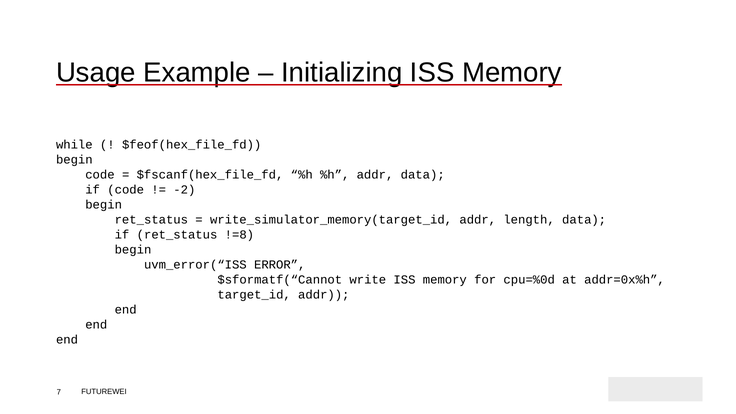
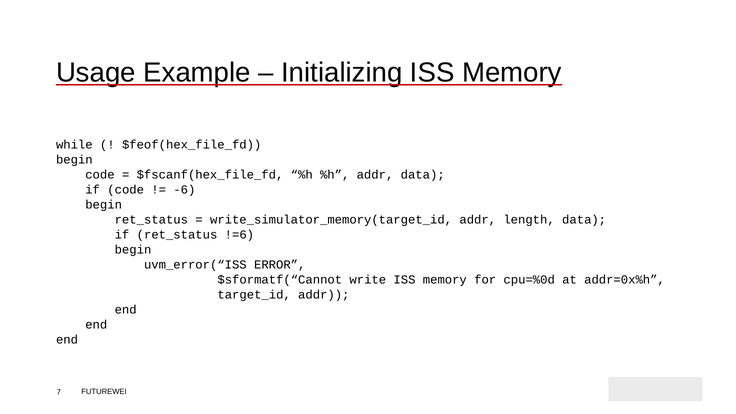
-2: -2 -> -6 (184, 190)
!=8: !=8 -> !=6 (239, 235)
